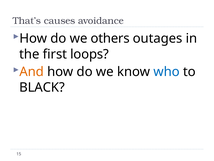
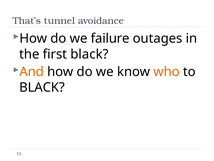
causes: causes -> tunnel (59, 21)
others: others -> failure (110, 38)
first loops: loops -> black (89, 54)
who colour: blue -> orange (167, 72)
